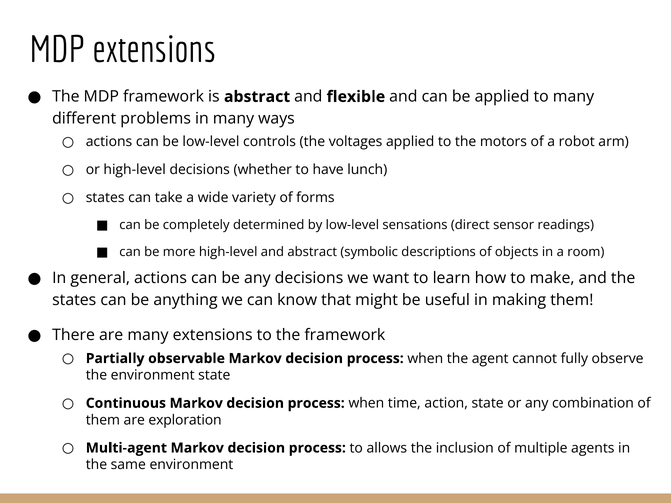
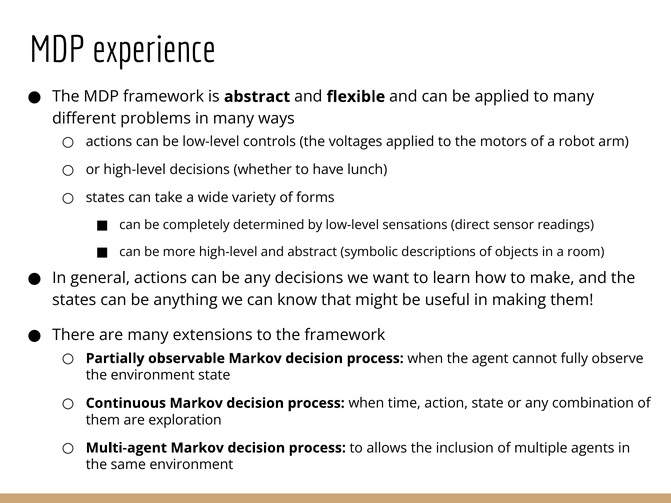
MDP extensions: extensions -> experience (155, 50)
